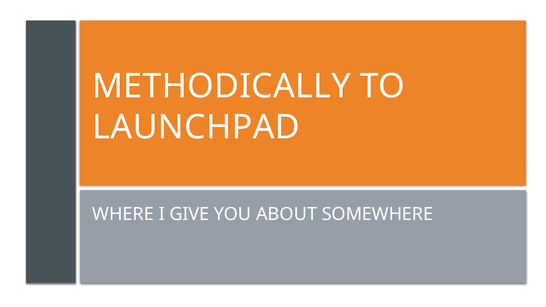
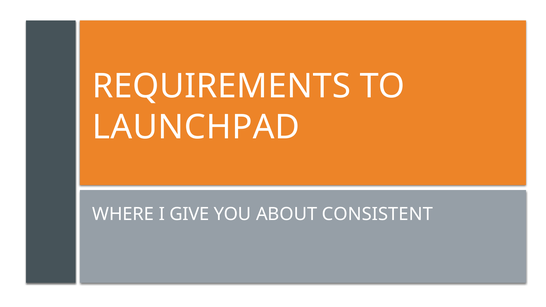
METHODICALLY: METHODICALLY -> REQUIREMENTS (221, 86)
SOMEWHERE: SOMEWHERE -> CONSISTENT (377, 214)
